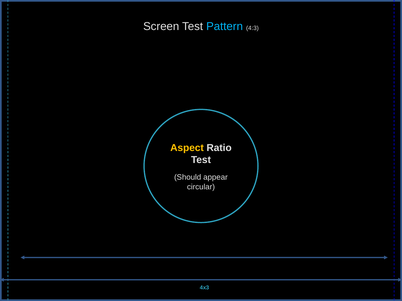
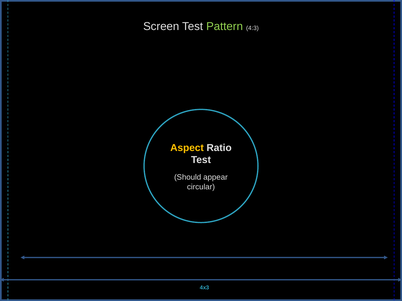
Pattern colour: light blue -> light green (225, 26)
